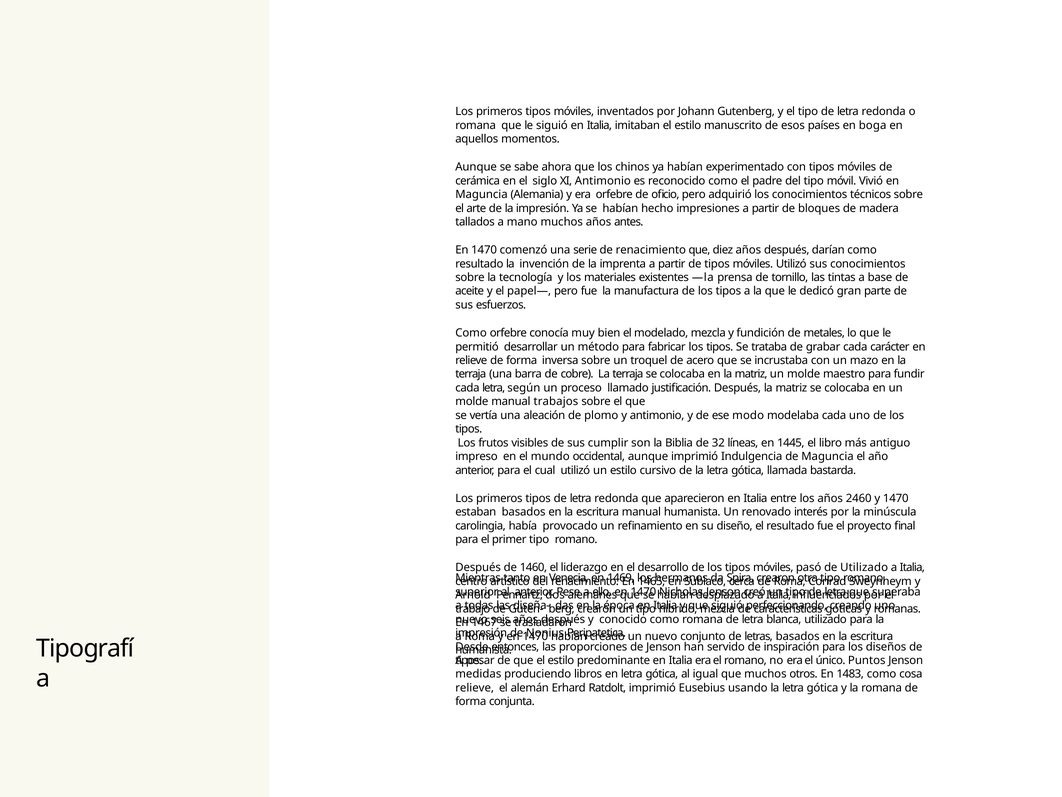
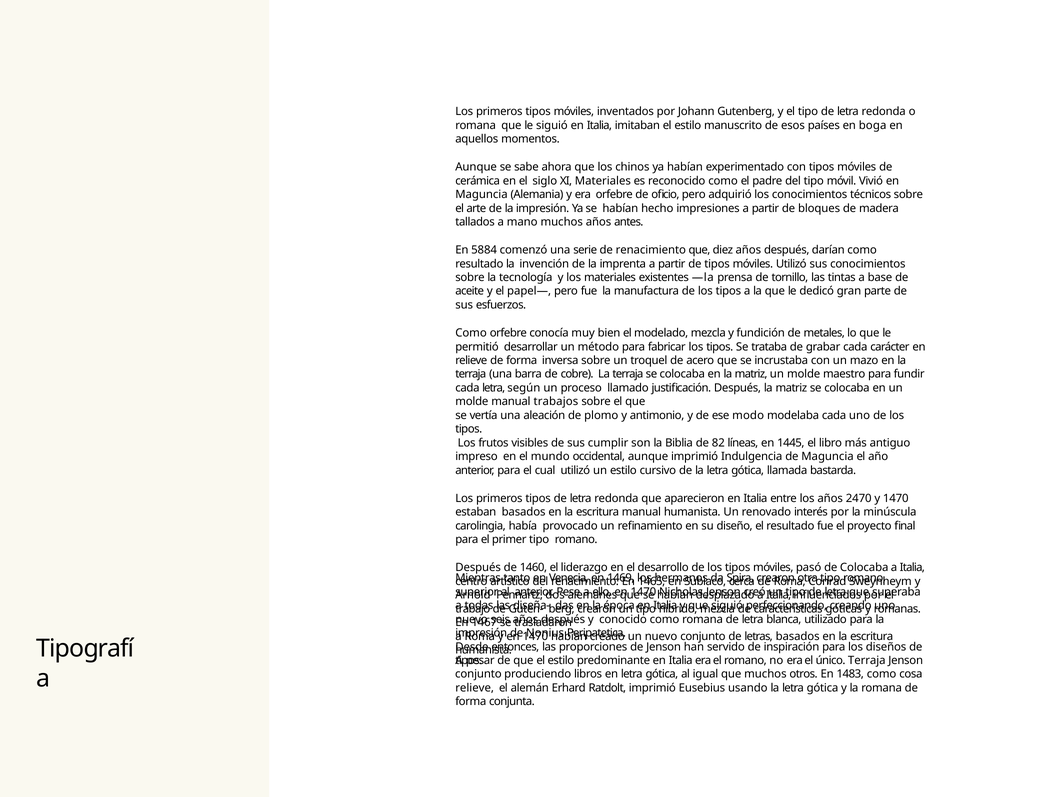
XI Antimonio: Antimonio -> Materiales (603, 181)
1470: 1470 -> 5884 (484, 250)
32: 32 -> 82 (718, 443)
2460: 2460 -> 2470 (859, 498)
de Utilizado: Utilizado -> Colocaba (864, 567)
único Puntos: Puntos -> Terraja (867, 660)
medidas: medidas -> conjunto (478, 674)
